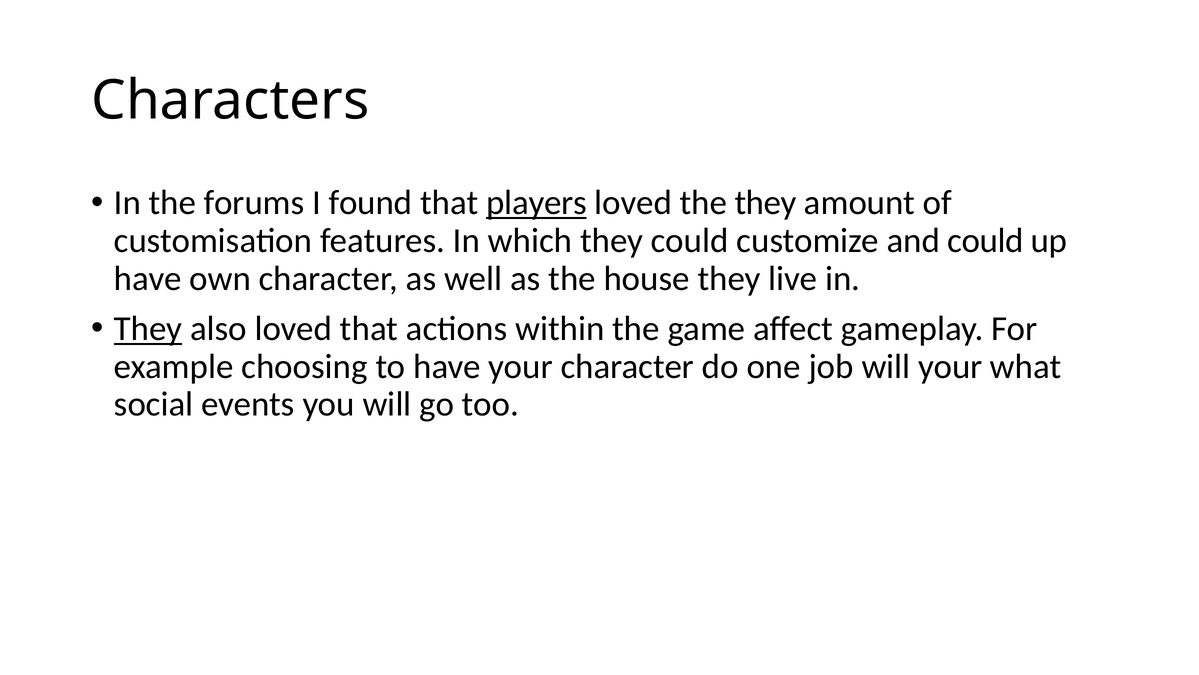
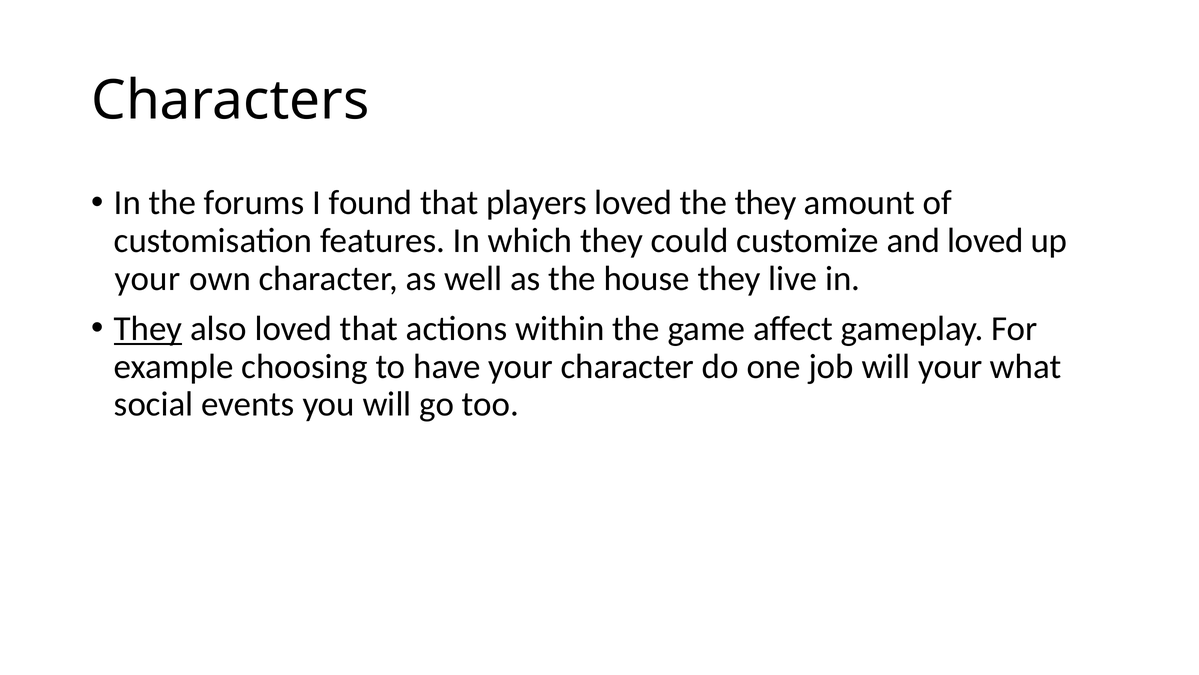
players underline: present -> none (536, 203)
and could: could -> loved (986, 240)
have: have -> your (147, 278)
